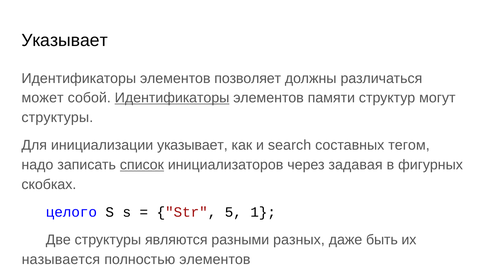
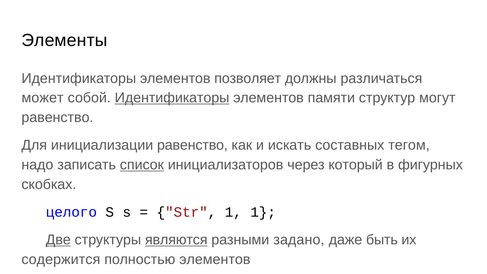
Указывает: Указывает -> Элементы (65, 40)
структуры: структуры -> равенство (57, 118)
инициализации указывает: указывает -> равенство (192, 145)
search: search -> искать (290, 145)
задавая: задавая -> который (356, 165)
Str 5: 5 -> 1 (233, 212)
Две underline: none -> present (58, 240)
являются underline: none -> present (176, 240)
разных: разных -> задано (299, 240)
называется: называется -> содержится (61, 259)
